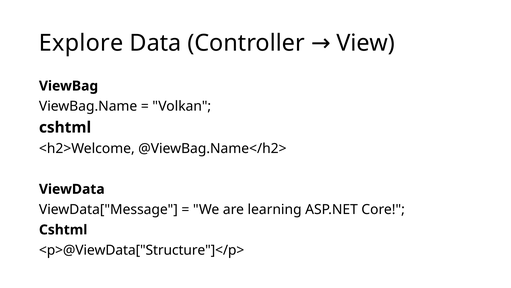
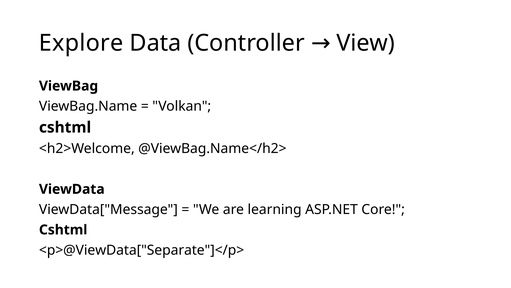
<p>@ViewData["Structure"]</p>: <p>@ViewData["Structure"]</p> -> <p>@ViewData["Separate"]</p> (142, 250)
